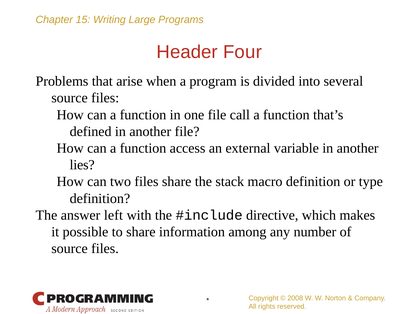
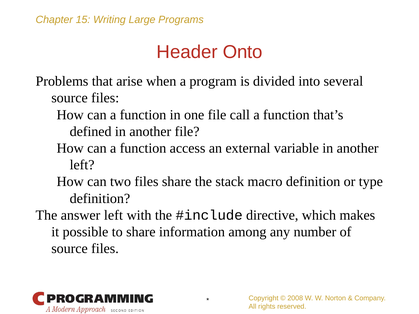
Four: Four -> Onto (243, 52)
lies: lies -> left (82, 165)
